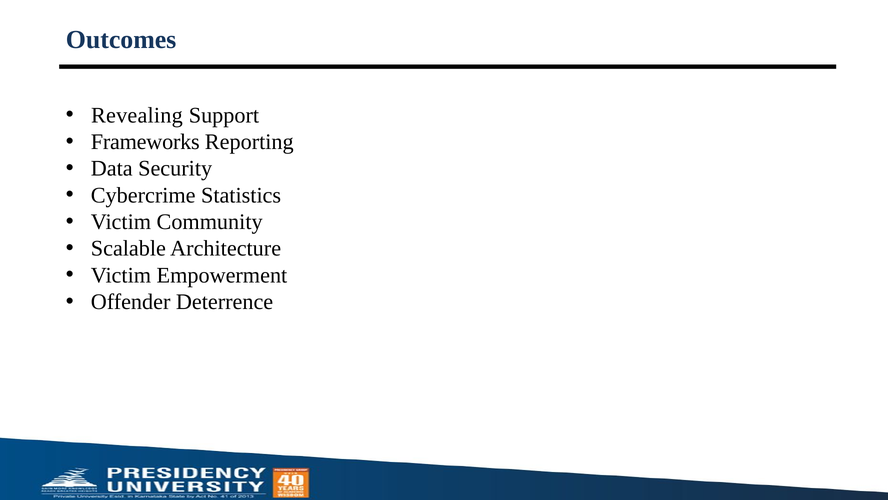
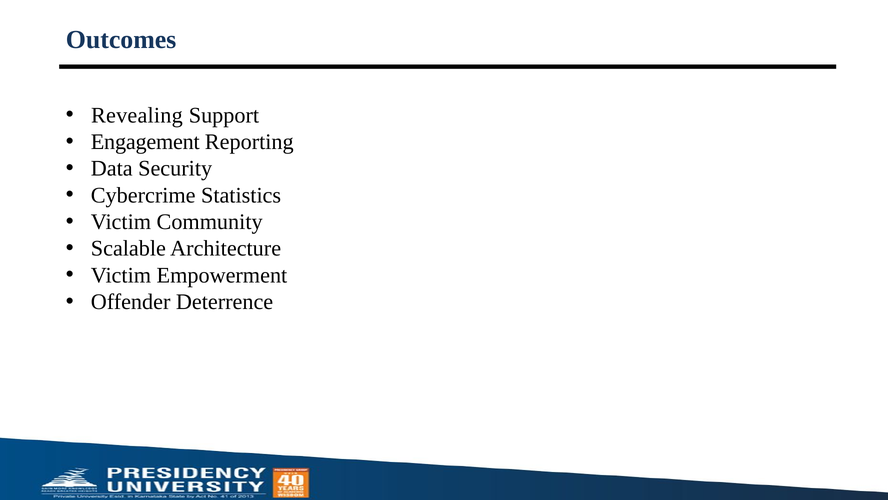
Frameworks: Frameworks -> Engagement (145, 142)
